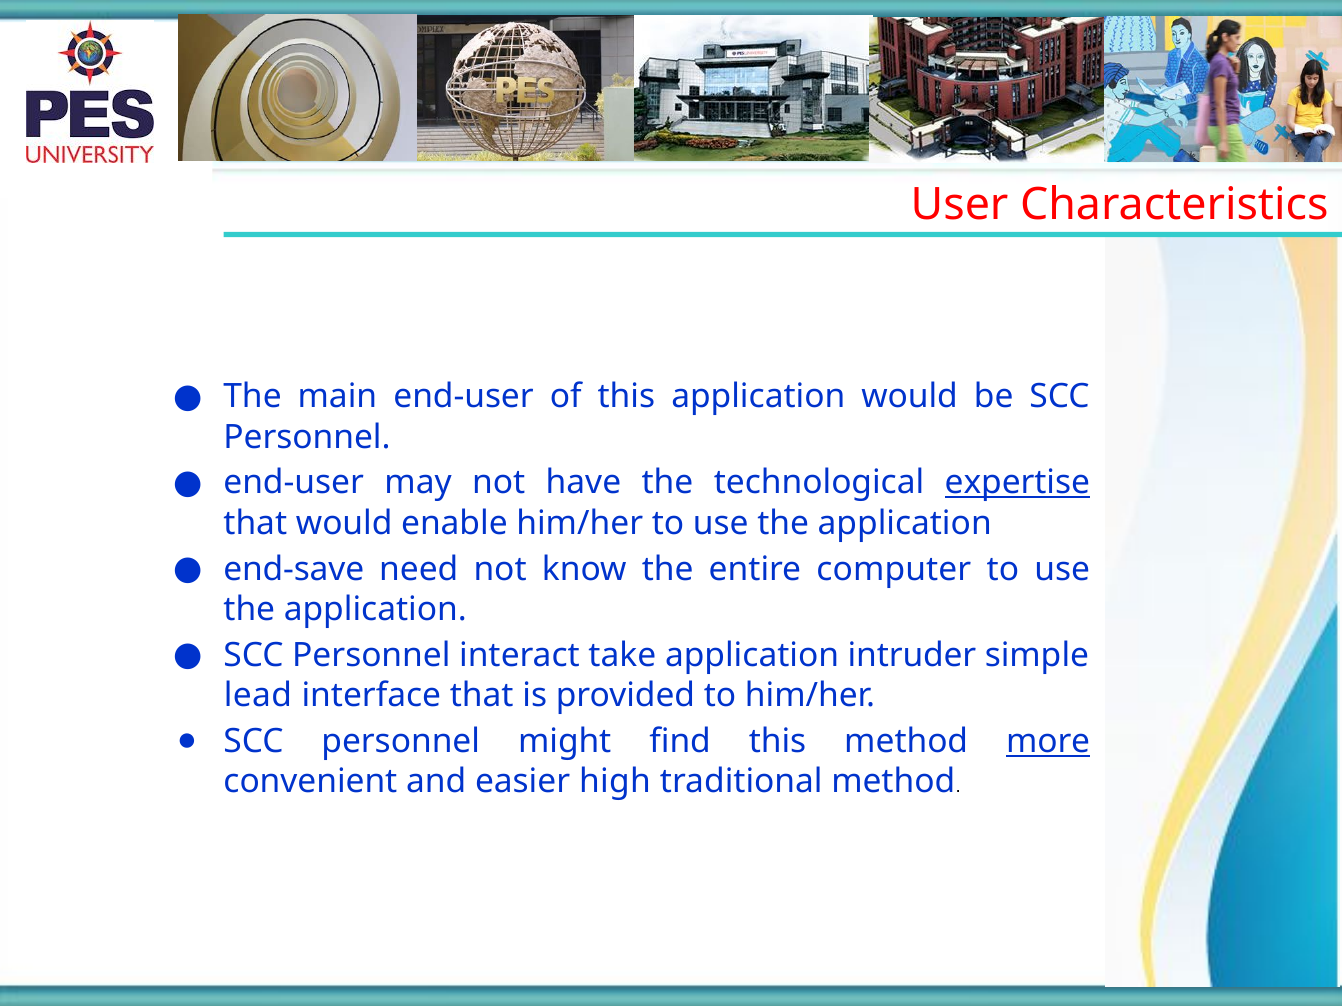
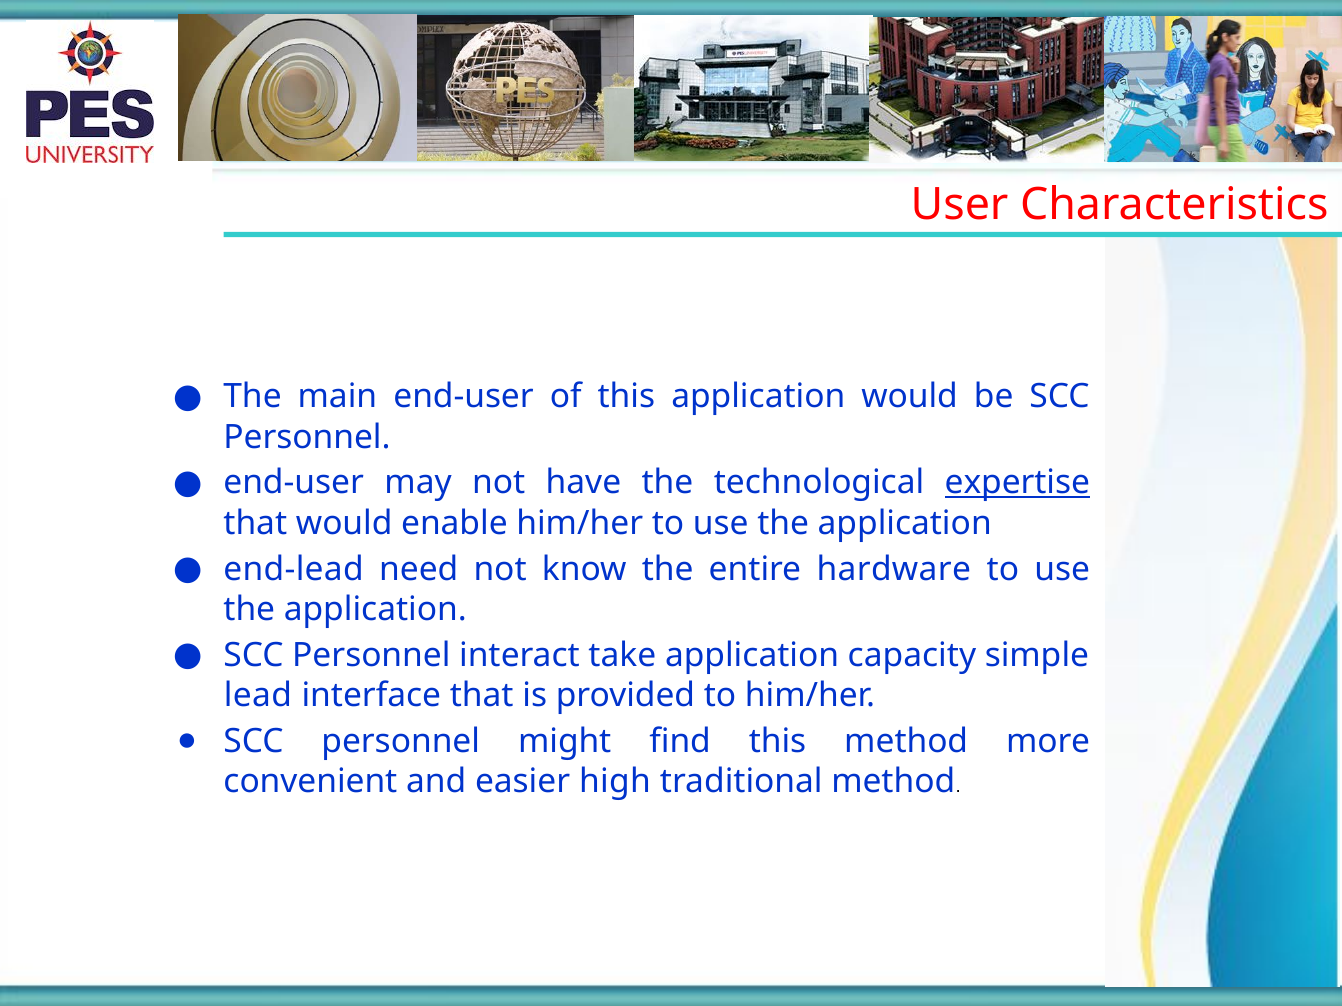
end-save: end-save -> end-lead (294, 569)
computer: computer -> hardware (894, 569)
intruder: intruder -> capacity (912, 655)
more underline: present -> none (1048, 742)
